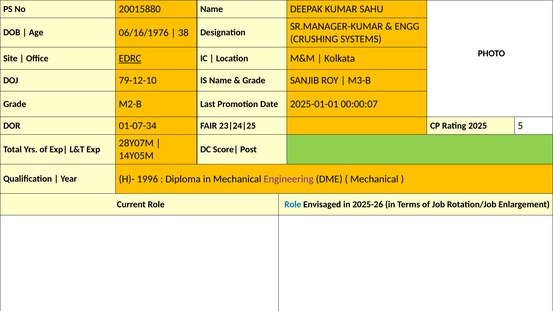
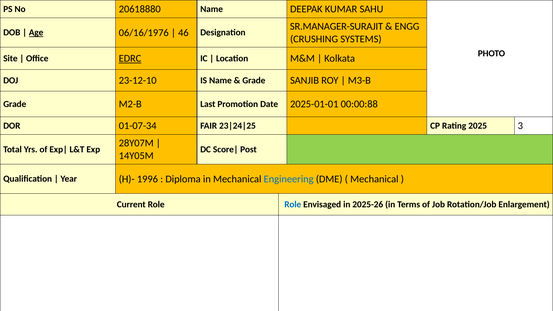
20015880: 20015880 -> 20618880 (140, 9)
SR.MANAGER-KUMAR: SR.MANAGER-KUMAR -> SR.MANAGER-SURAJIT (337, 26)
Age underline: none -> present (36, 33)
38: 38 -> 46 (183, 33)
79-12-10: 79-12-10 -> 23-12-10 (138, 81)
00:00:07: 00:00:07 -> 00:00:88 (359, 104)
5: 5 -> 3 (520, 126)
Engineering colour: purple -> blue (289, 179)
